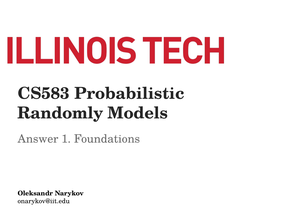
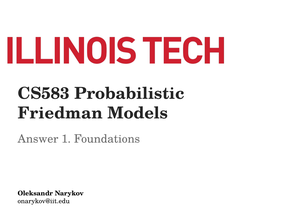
Randomly: Randomly -> Friedman (60, 113)
